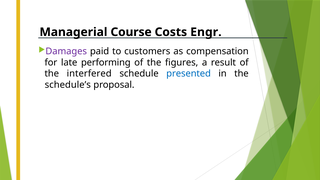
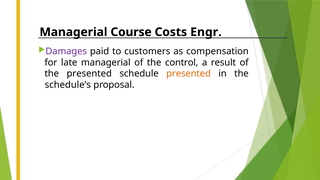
late performing: performing -> managerial (106, 62)
figures: figures -> control (182, 62)
the interfered: interfered -> presented (89, 74)
presented colour: blue -> orange (189, 74)
